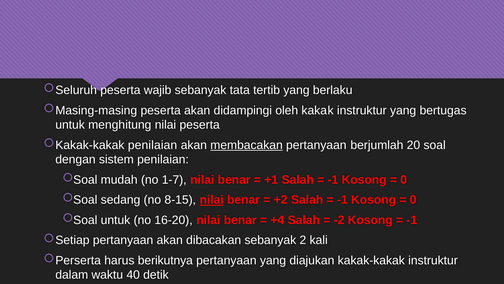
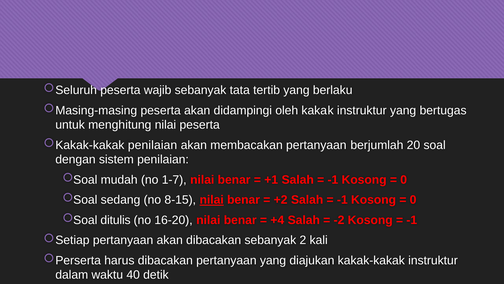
membacakan underline: present -> none (247, 145)
untuk: untuk -> ditulis (116, 220)
harus berikutnya: berikutnya -> dibacakan (165, 260)
